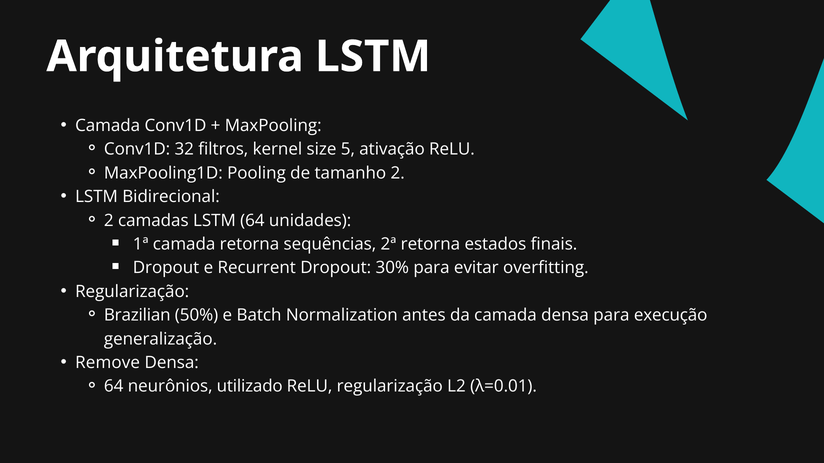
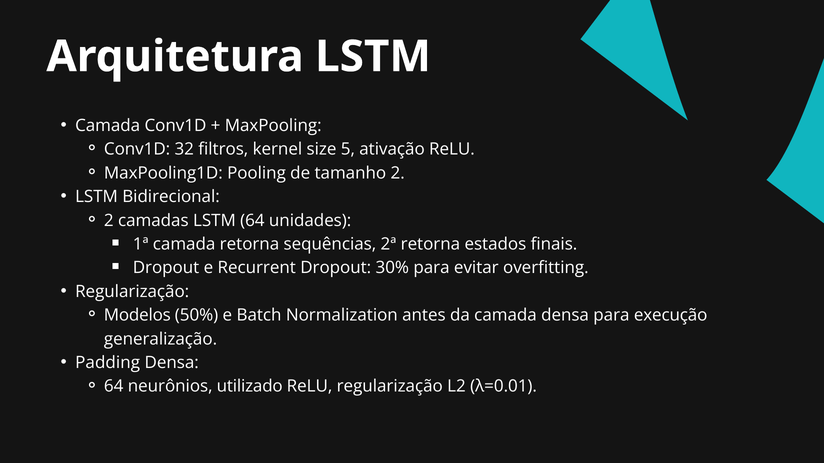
Brazilian: Brazilian -> Modelos (137, 316)
Remove: Remove -> Padding (108, 363)
